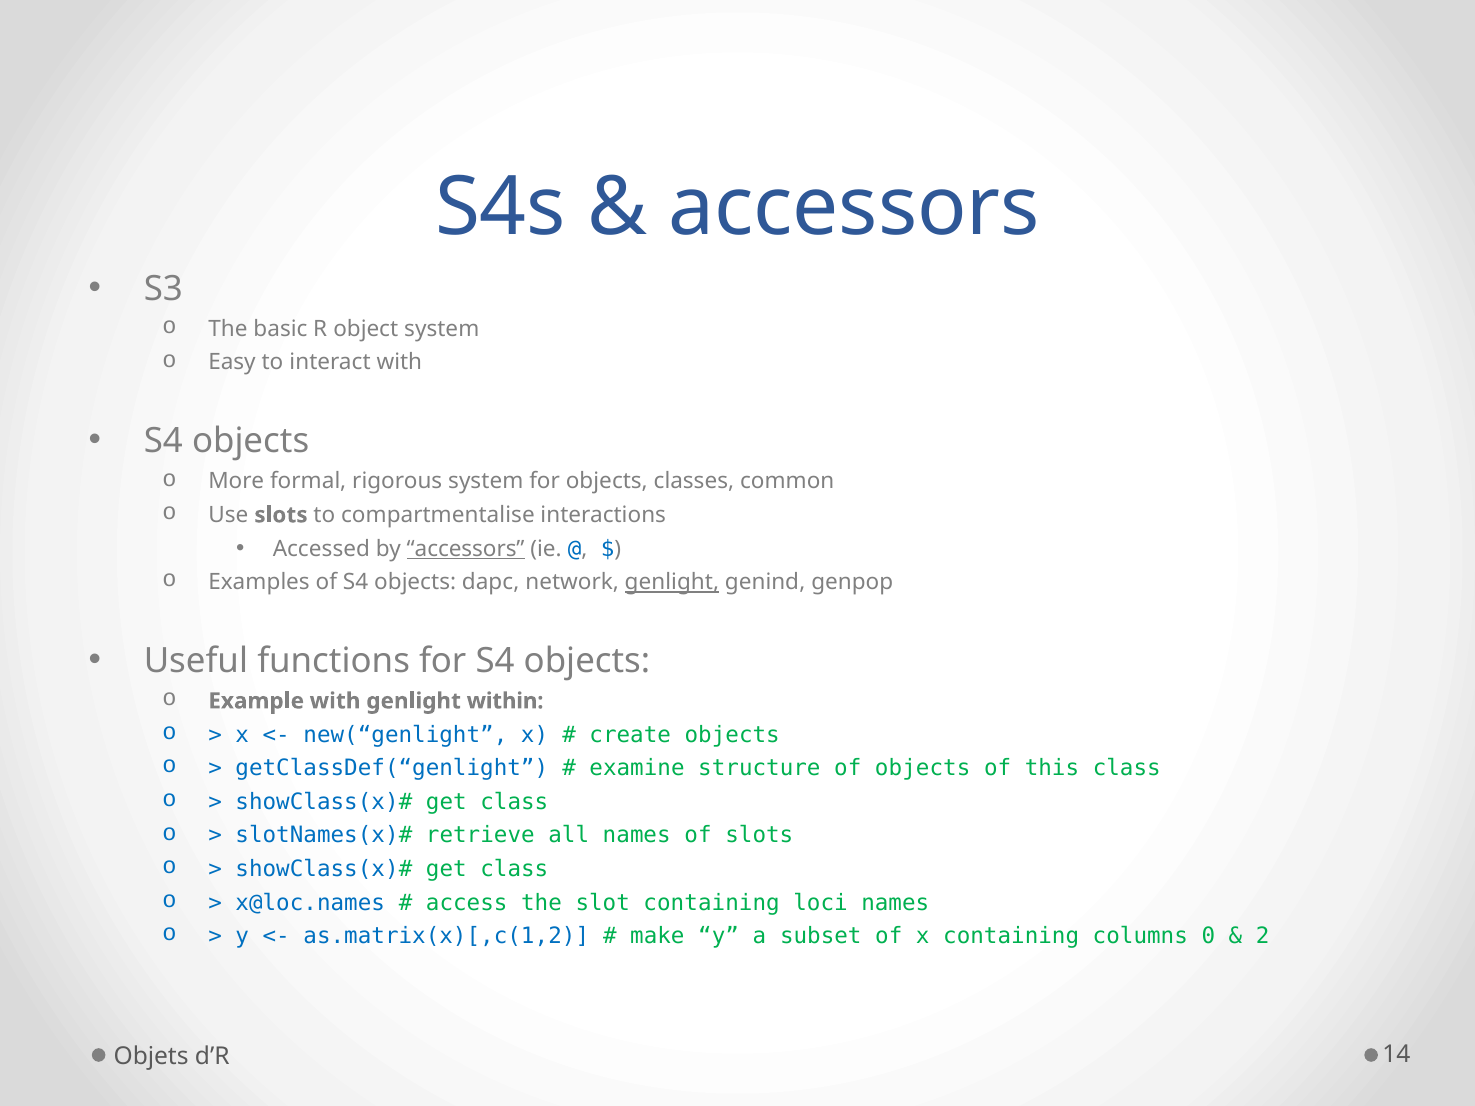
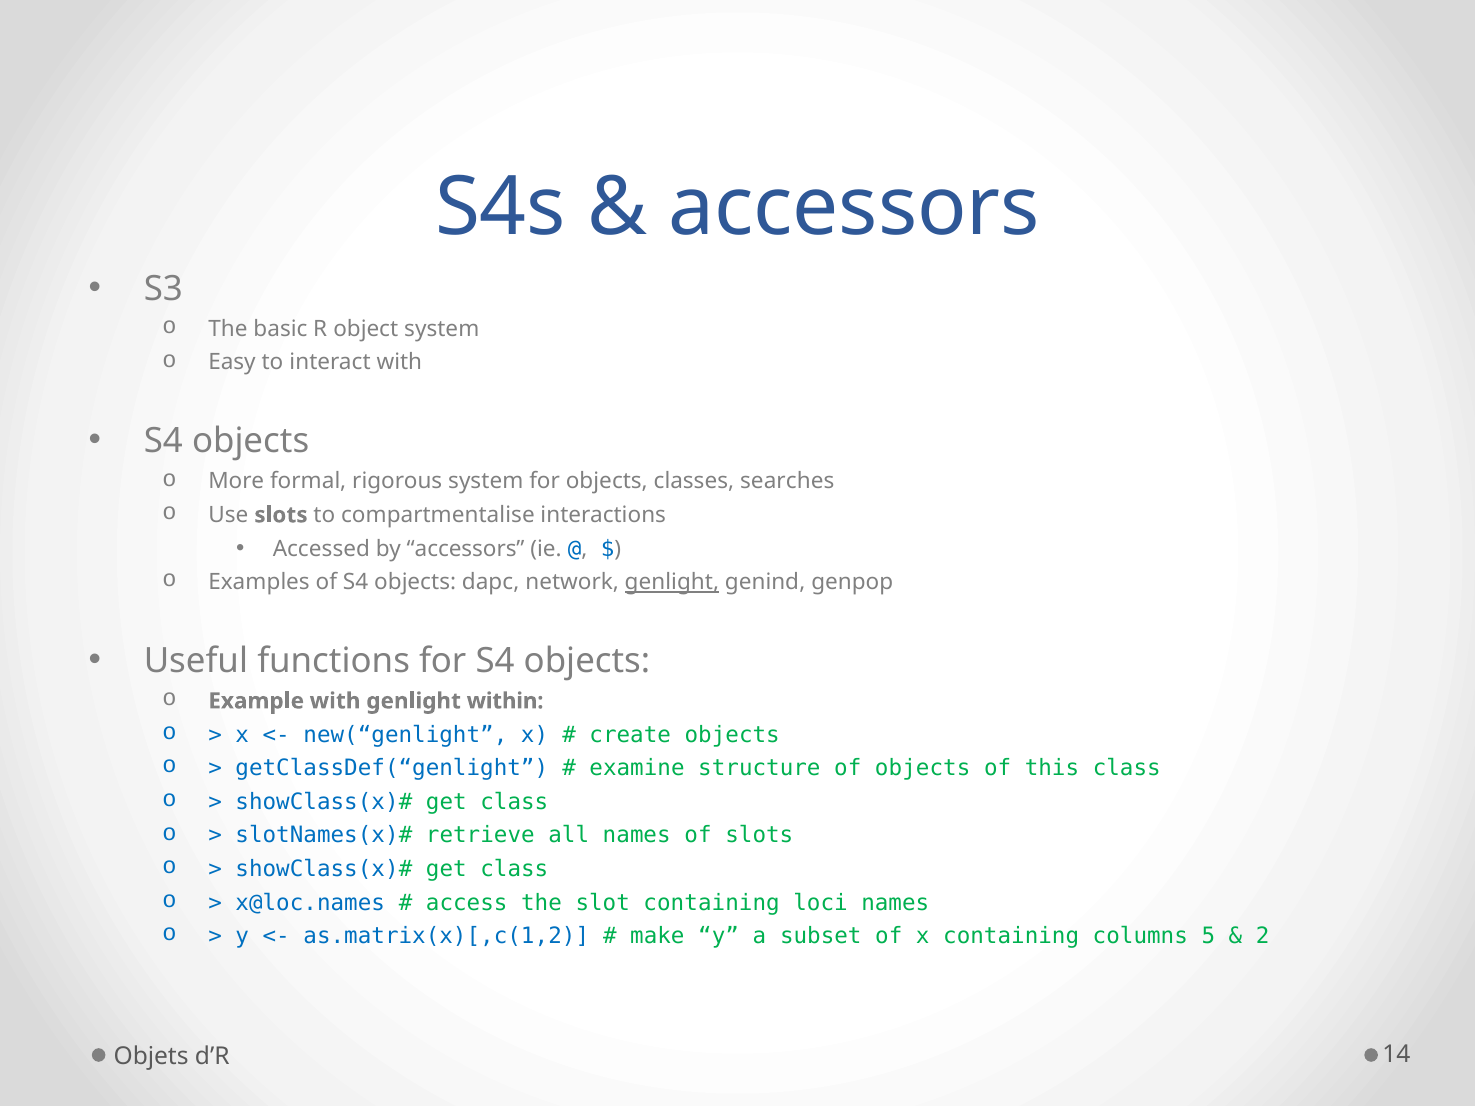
common: common -> searches (787, 481)
accessors underline: present -> none (466, 549)
0: 0 -> 5 (1208, 937)
